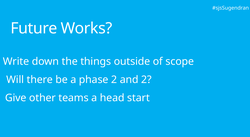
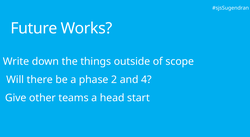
and 2: 2 -> 4 (146, 80)
